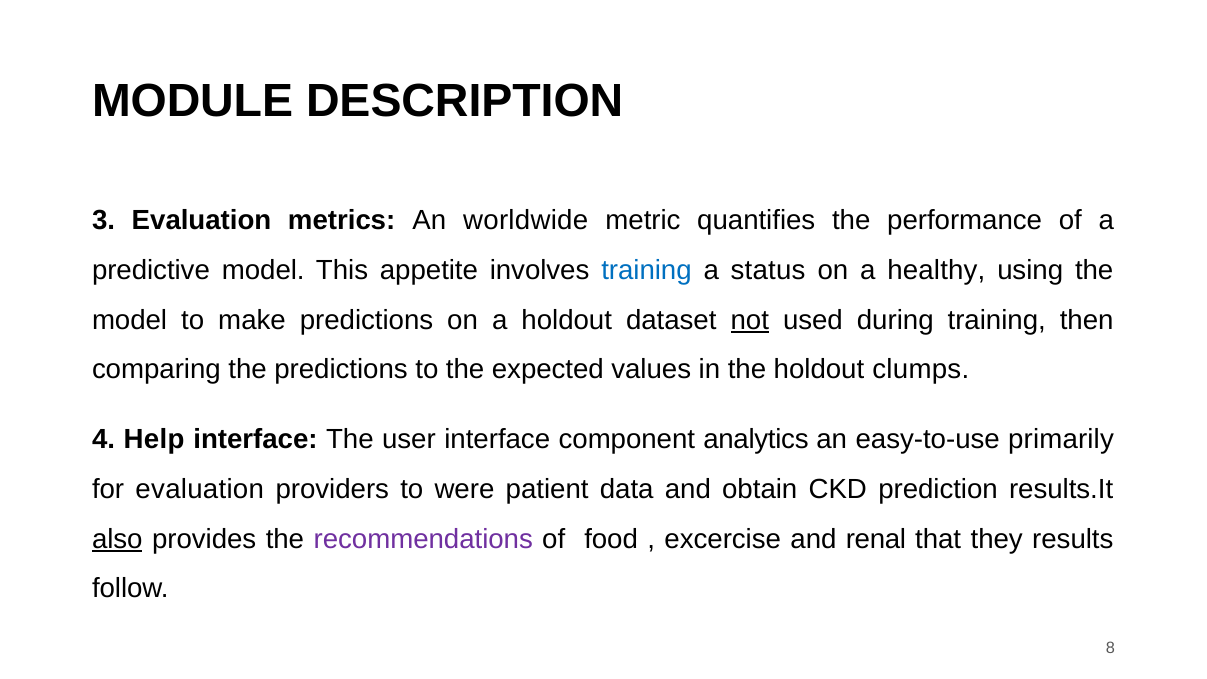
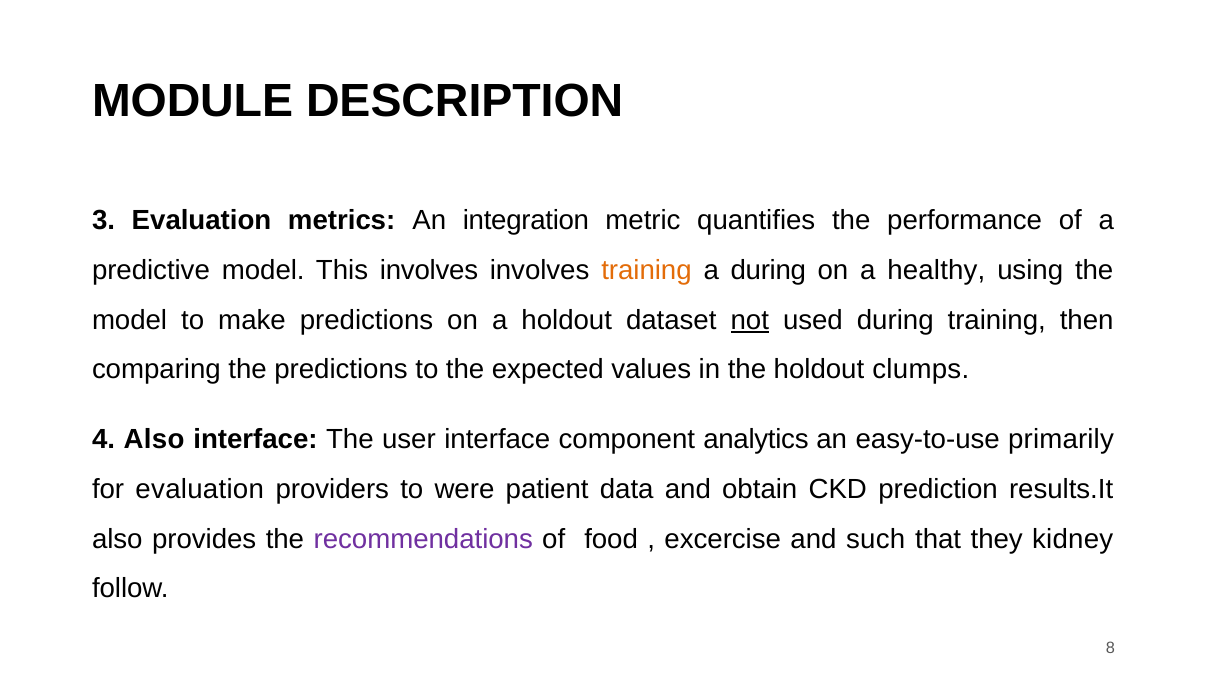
worldwide: worldwide -> integration (526, 220)
This appetite: appetite -> involves (429, 270)
training colour: blue -> orange (646, 270)
a status: status -> during (768, 270)
4 Help: Help -> Also (154, 439)
also underline: present -> none (117, 539)
renal: renal -> such (876, 539)
results: results -> kidney (1073, 539)
